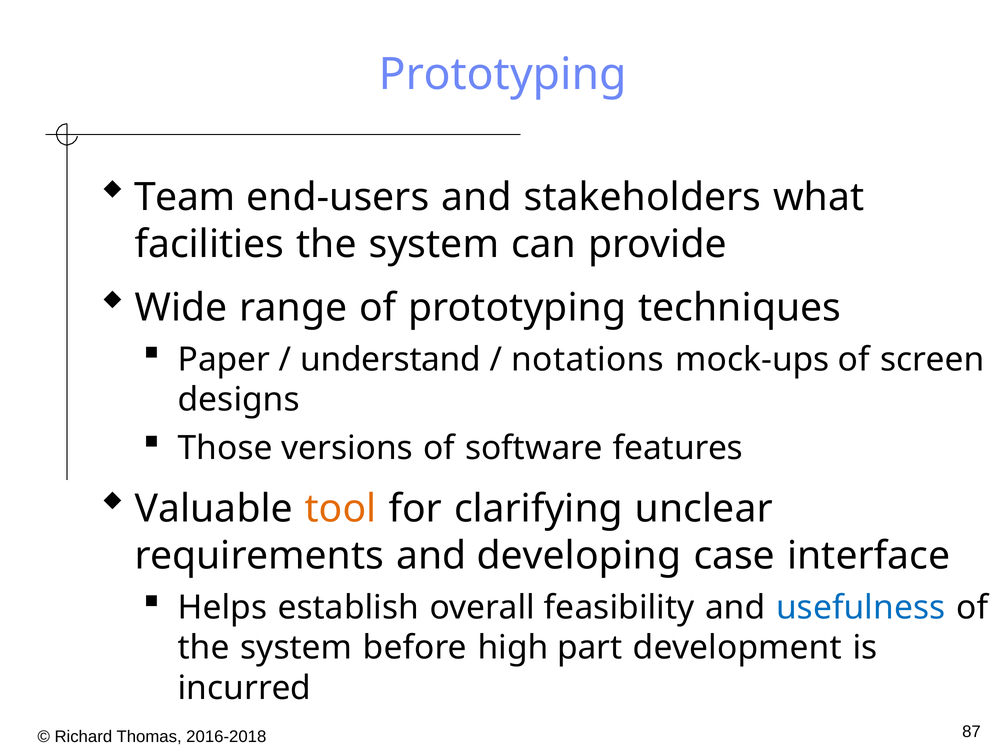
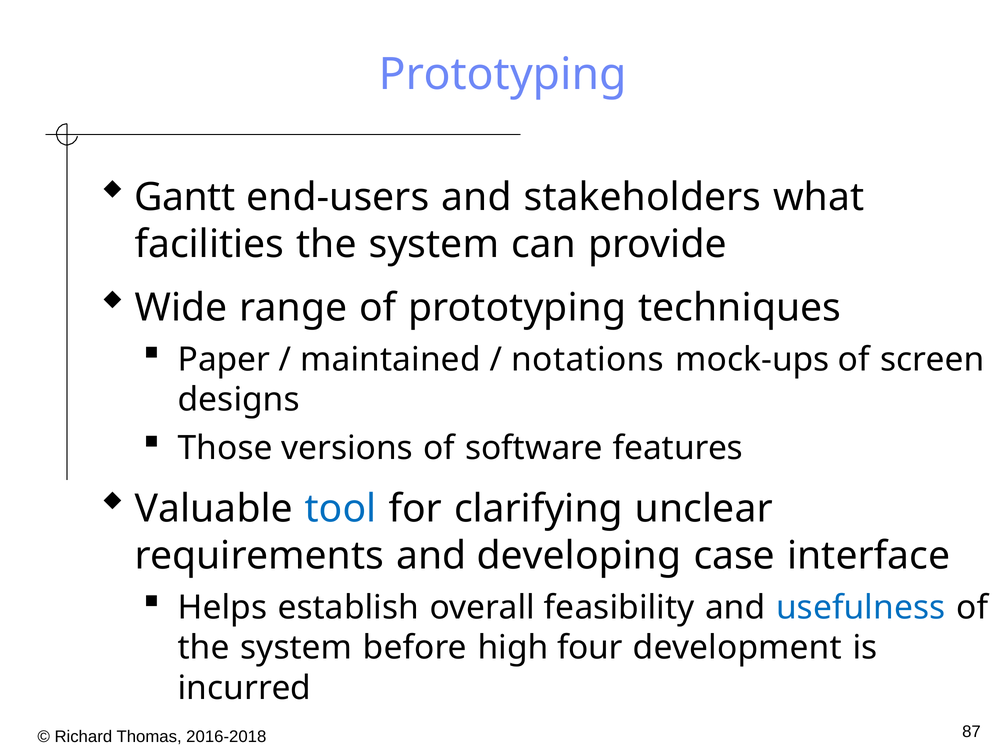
Team: Team -> Gantt (185, 197)
understand: understand -> maintained (390, 360)
tool colour: orange -> blue (341, 509)
part: part -> four (590, 648)
